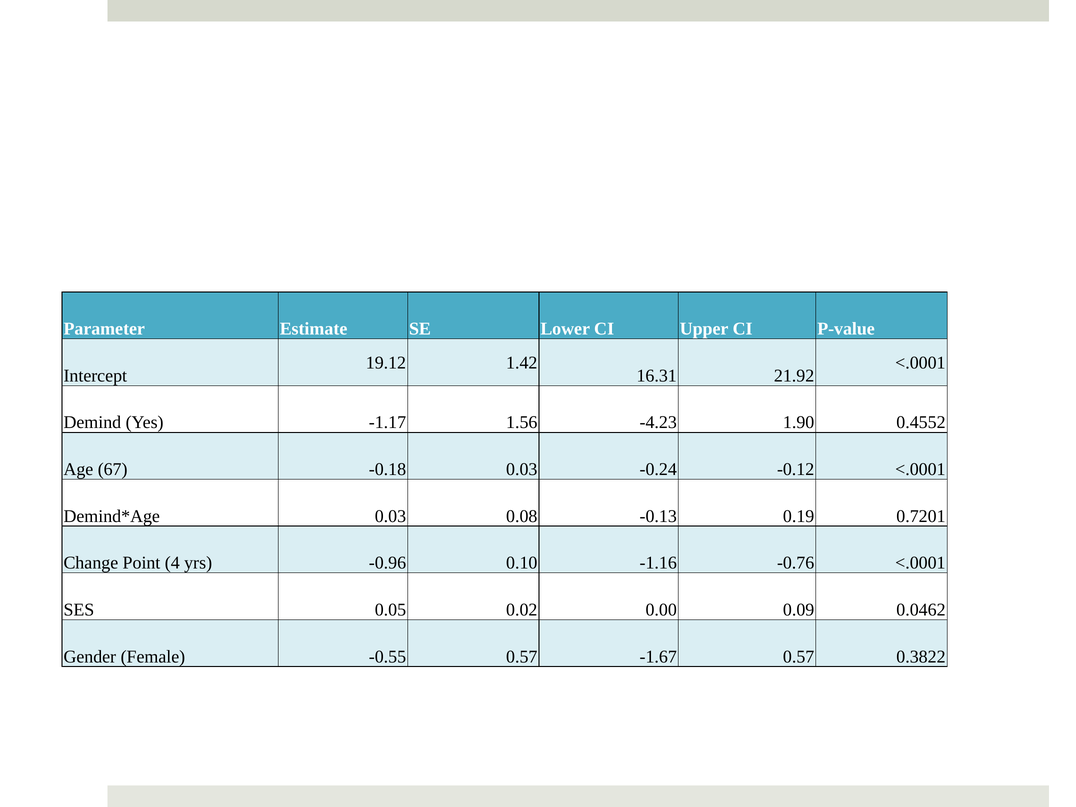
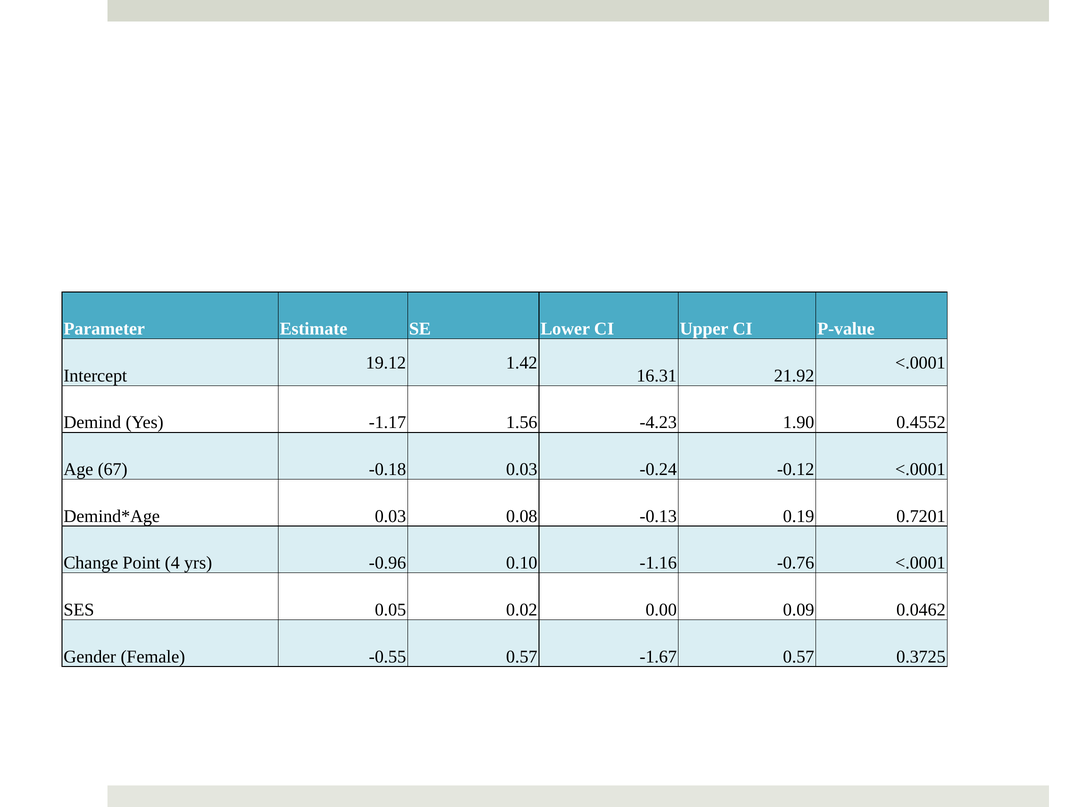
0.3822: 0.3822 -> 0.3725 (921, 657)
